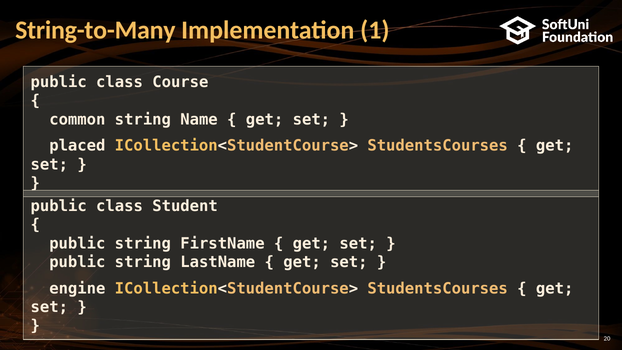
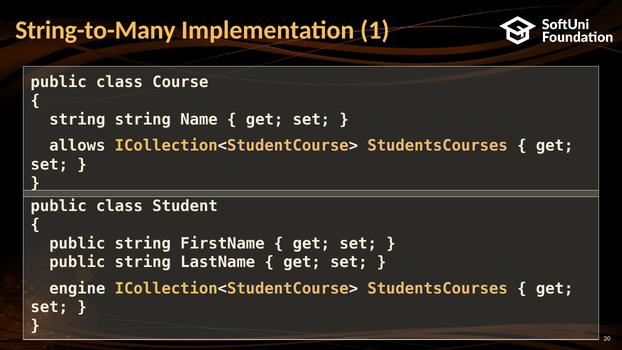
common: common -> string (77, 119)
placed: placed -> allows (77, 146)
